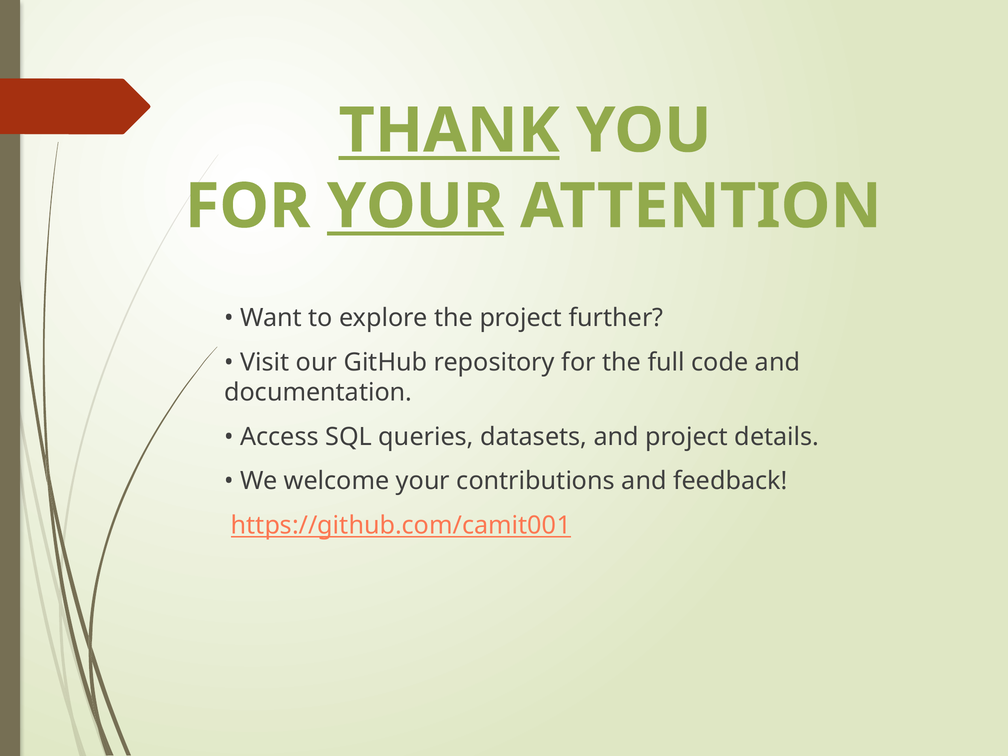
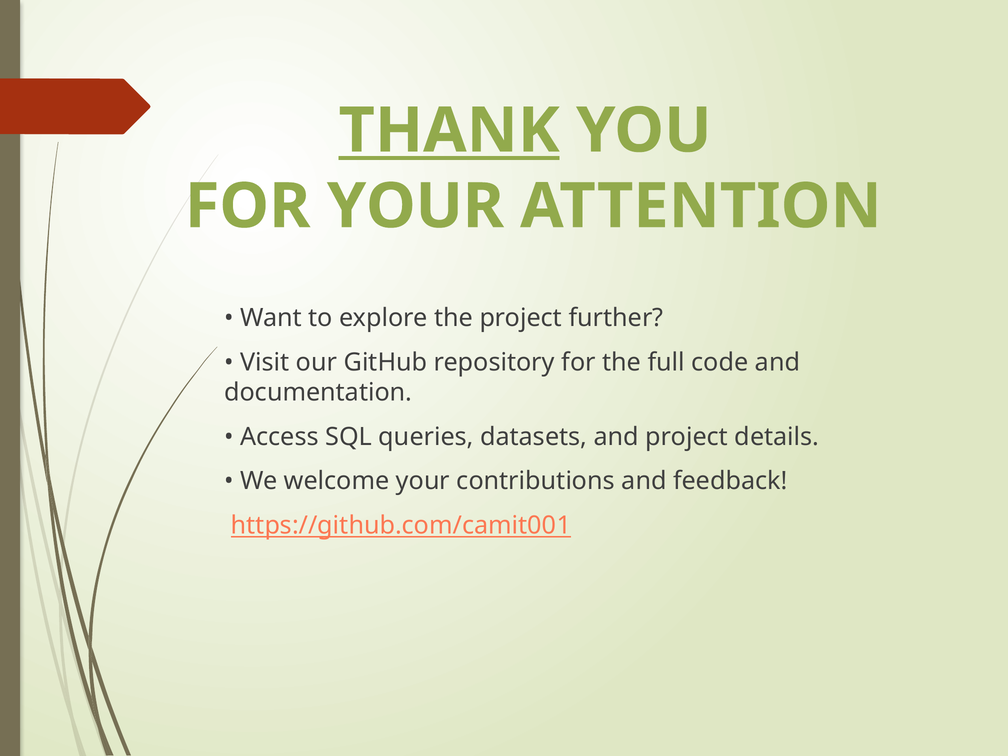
YOUR underline: present -> none (415, 206)
